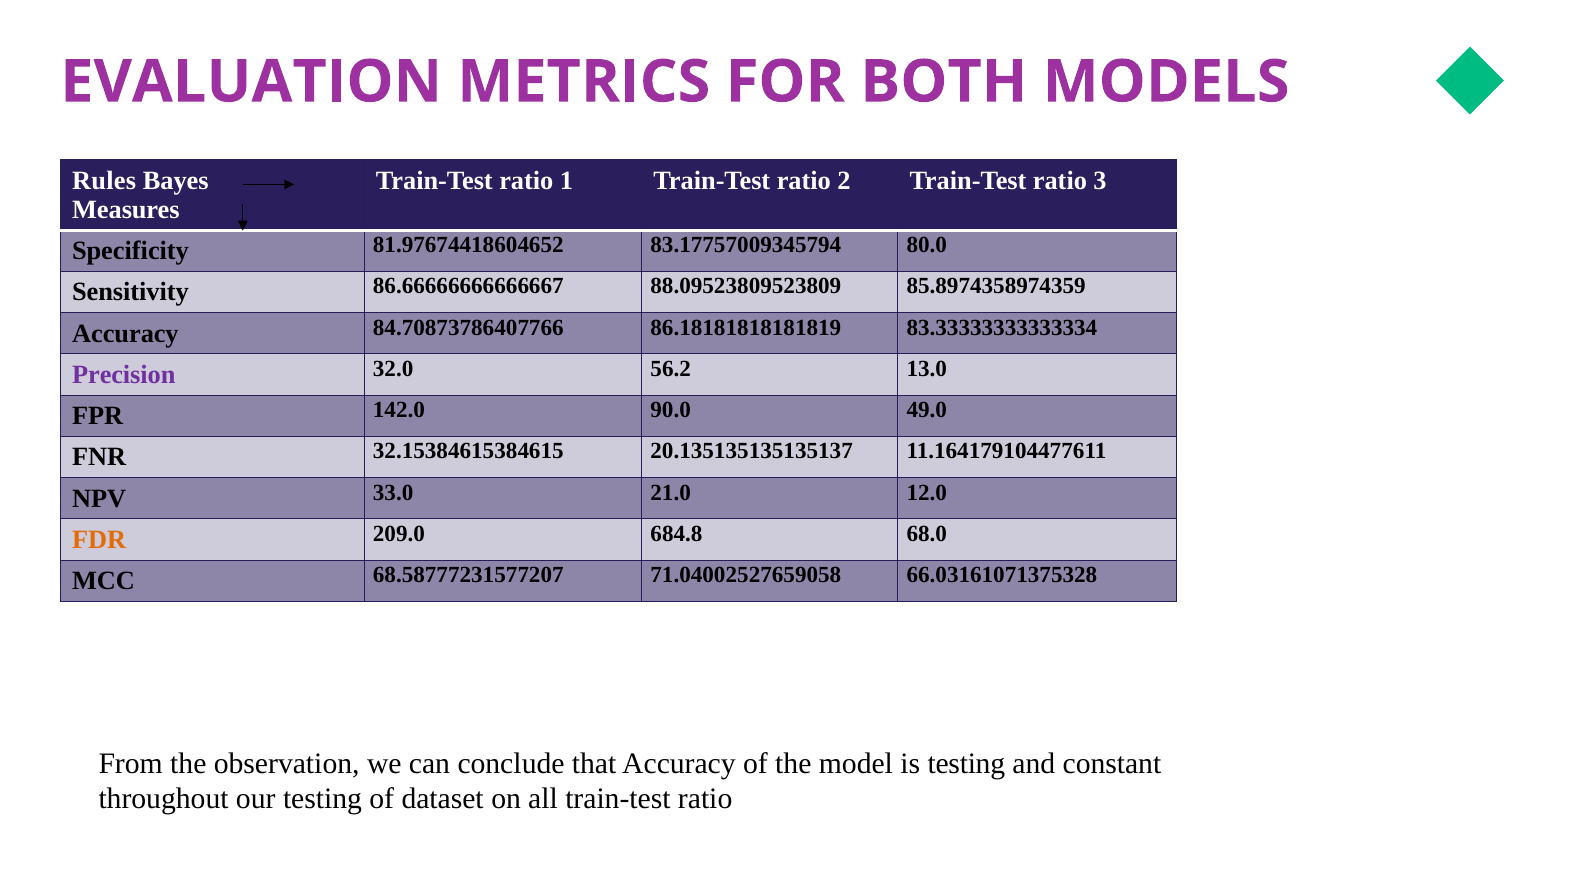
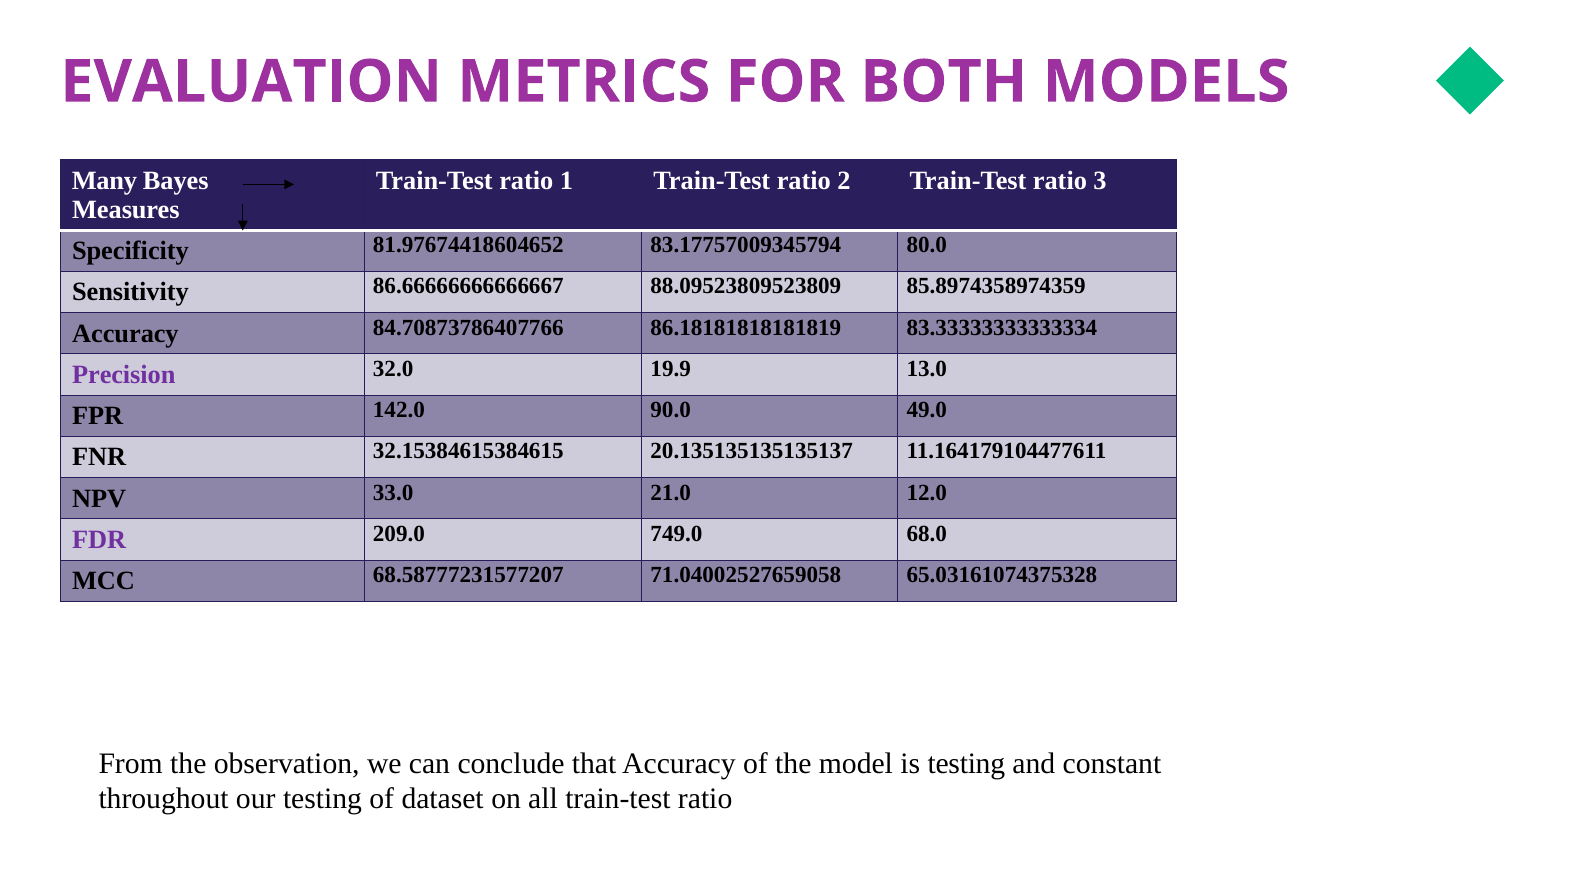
Rules: Rules -> Many (104, 180)
56.2: 56.2 -> 19.9 (671, 369)
FDR colour: orange -> purple (99, 540)
684.8: 684.8 -> 749.0 (676, 533)
66.03161071375328: 66.03161071375328 -> 65.03161074375328 (1002, 575)
